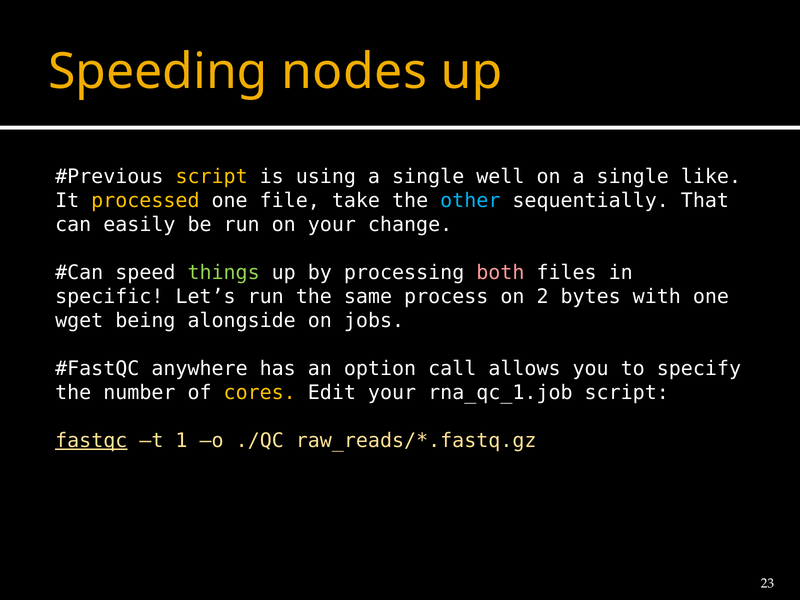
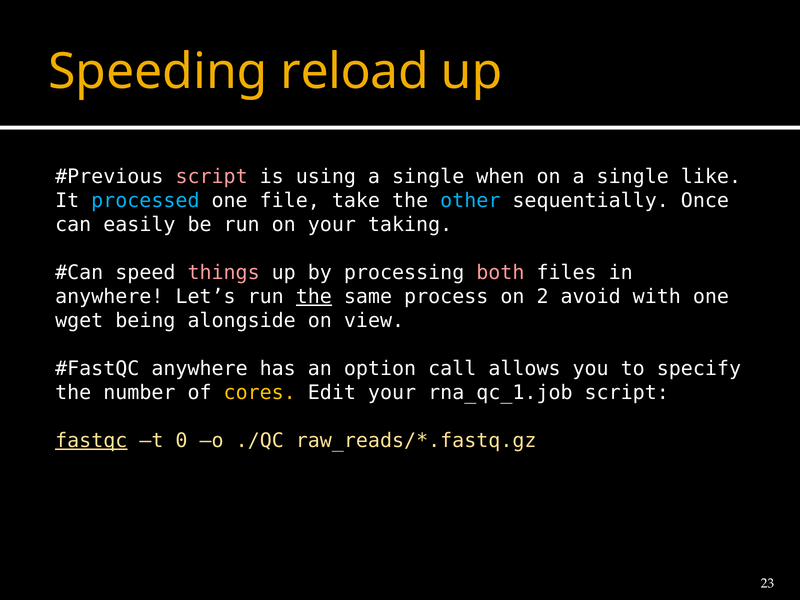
nodes: nodes -> reload (355, 72)
script colour: yellow -> pink (212, 177)
well: well -> when (500, 177)
processed colour: yellow -> light blue (145, 201)
That: That -> Once (705, 201)
change: change -> taking (410, 225)
things colour: light green -> pink (224, 273)
specific: specific -> anywhere (109, 297)
the underline: none -> present (314, 297)
bytes: bytes -> avoid (591, 297)
jobs: jobs -> view (374, 321)
1: 1 -> 0 (181, 441)
